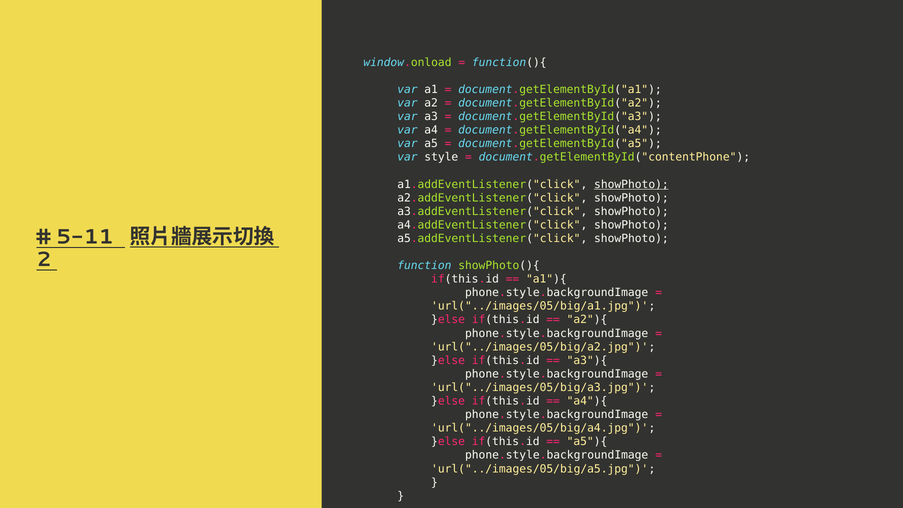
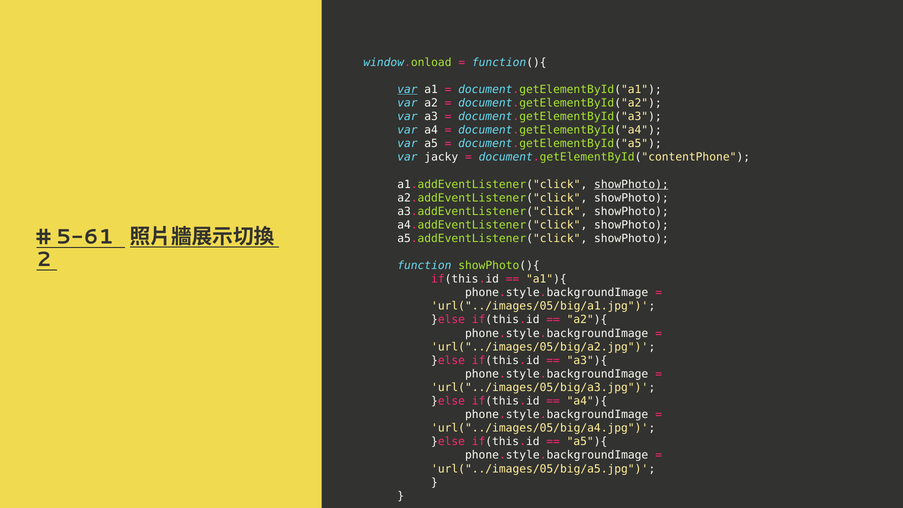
var underline: none -> present (407, 89)
style: style -> jacky (441, 157)
5-11: 5-11 -> 5-61 (85, 237)
